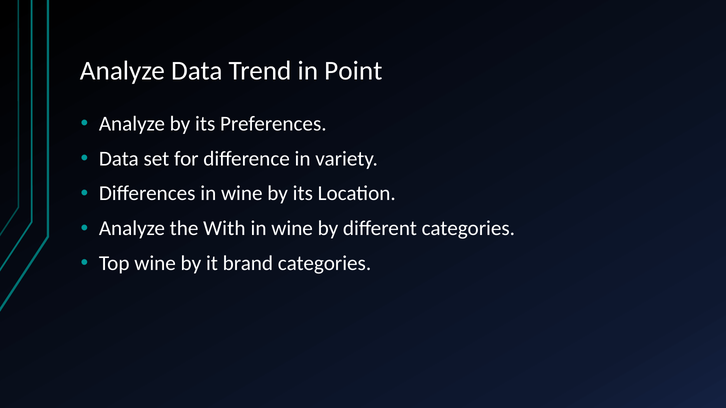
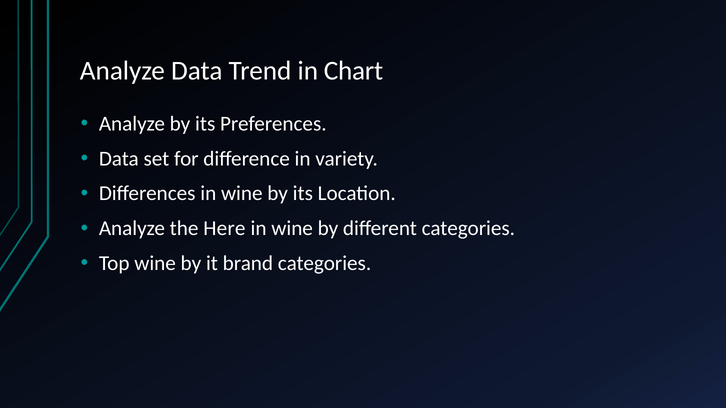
Point: Point -> Chart (353, 71)
With: With -> Here (224, 229)
